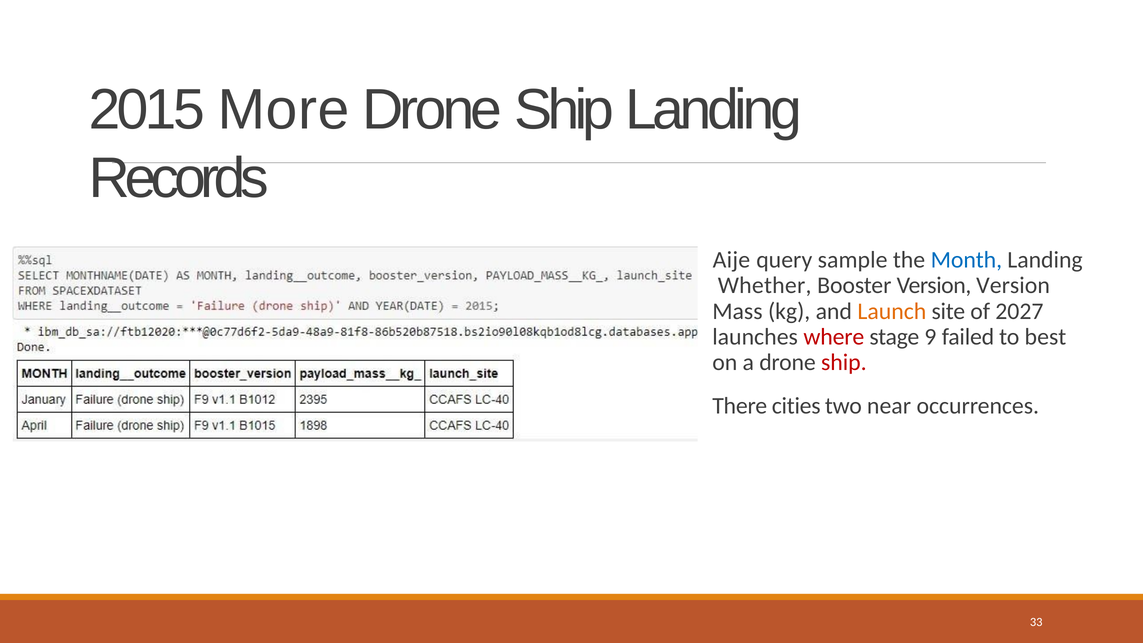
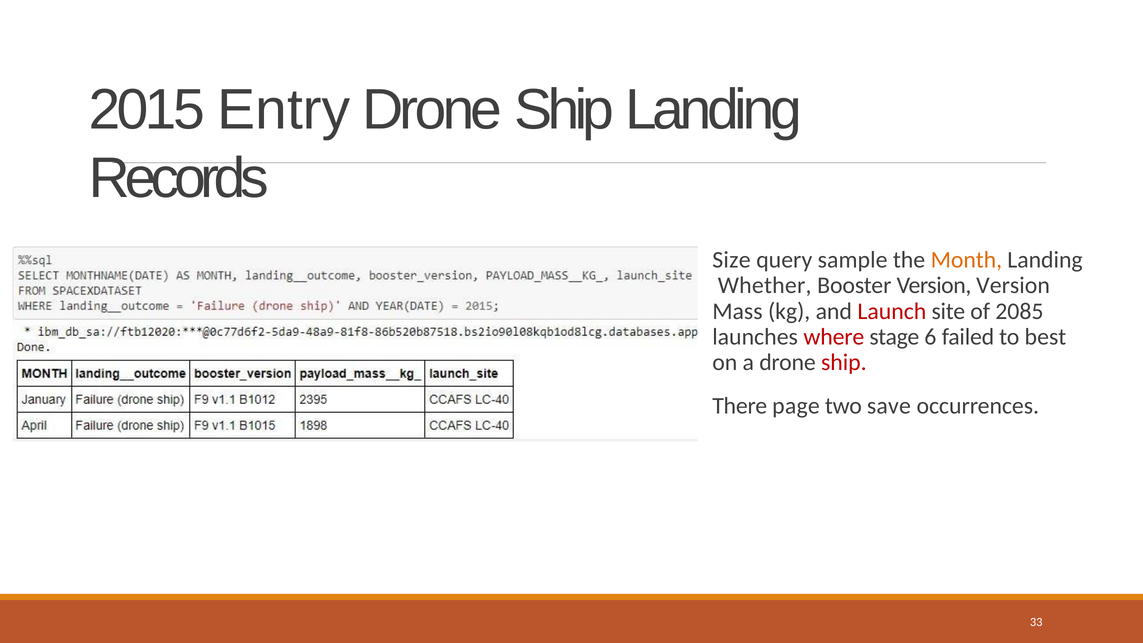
More: More -> Entry (284, 110)
Aije: Aije -> Size (731, 260)
Month colour: blue -> orange (966, 260)
Launch colour: orange -> red (892, 311)
2027: 2027 -> 2085 (1019, 311)
9: 9 -> 6 (930, 337)
cities: cities -> page (796, 406)
near: near -> save (889, 406)
